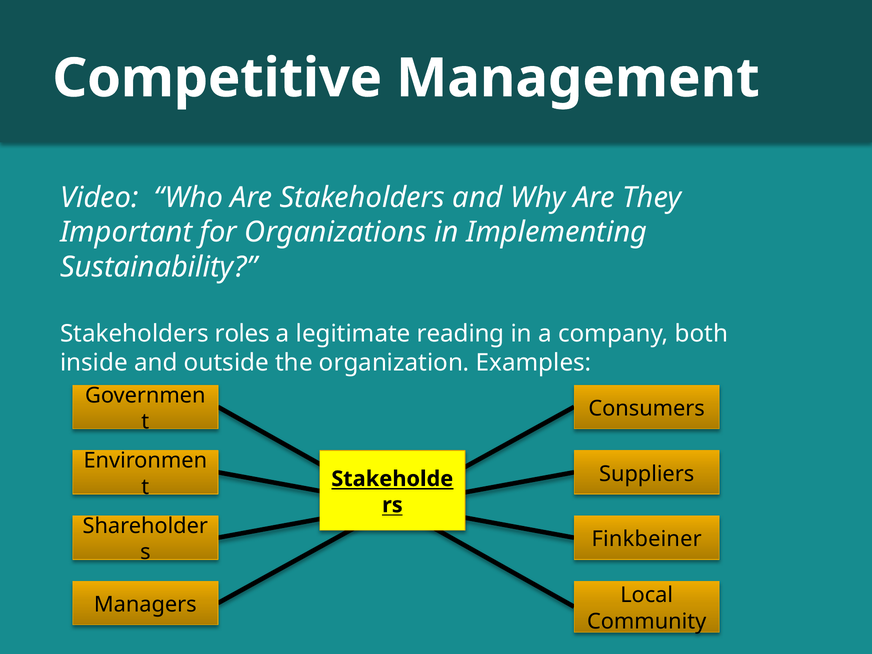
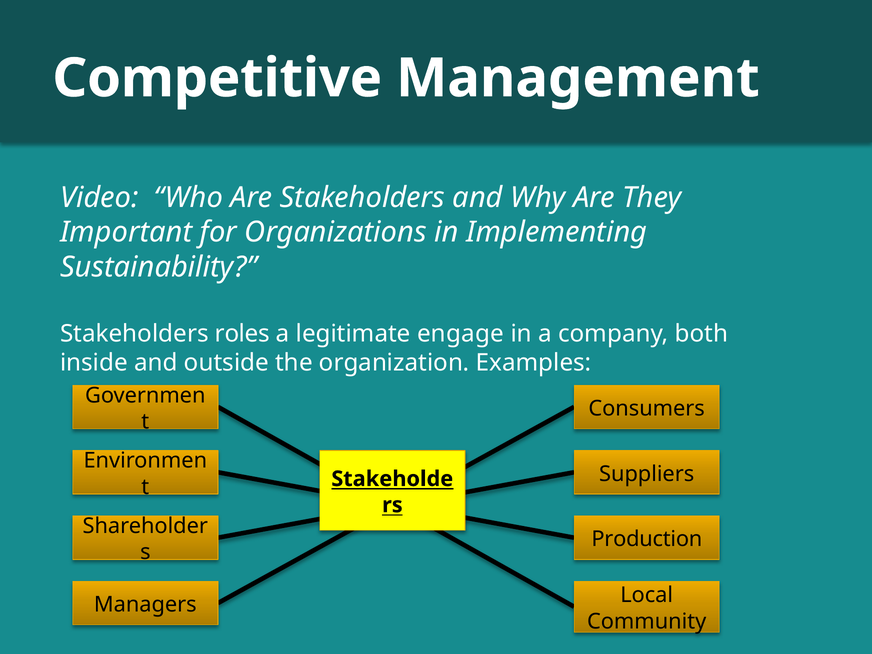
reading: reading -> engage (460, 334)
Finkbeiner: Finkbeiner -> Production (647, 539)
